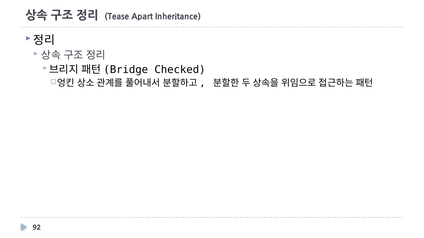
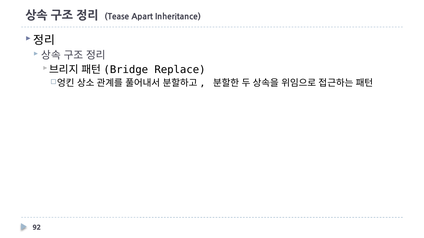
Checked: Checked -> Replace (180, 70)
